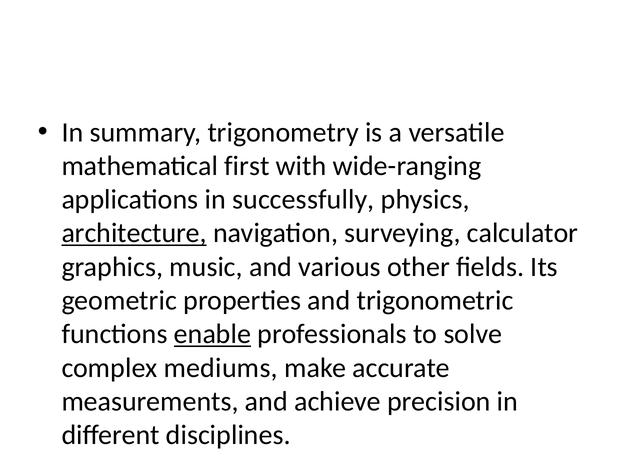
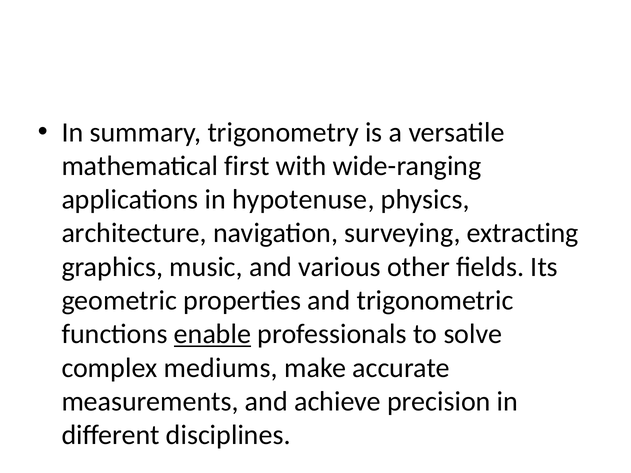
successfully: successfully -> hypotenuse (303, 200)
architecture underline: present -> none (134, 233)
calculator: calculator -> extracting (523, 233)
